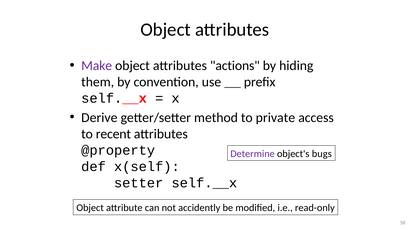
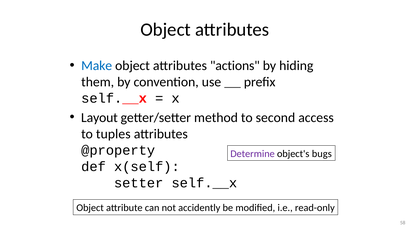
Make colour: purple -> blue (97, 66)
Derive: Derive -> Layout (99, 118)
private: private -> second (275, 118)
recent: recent -> tuples (113, 134)
